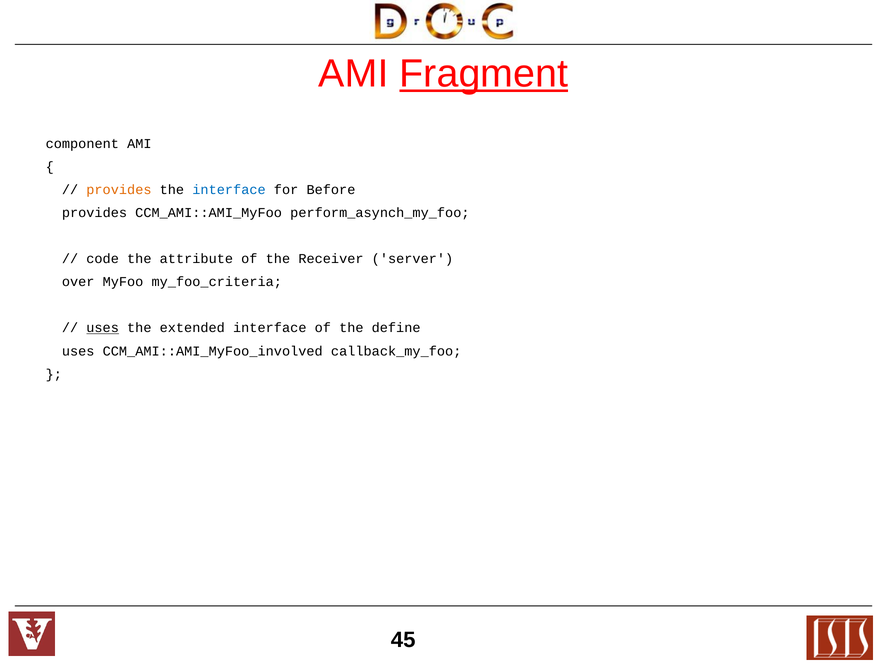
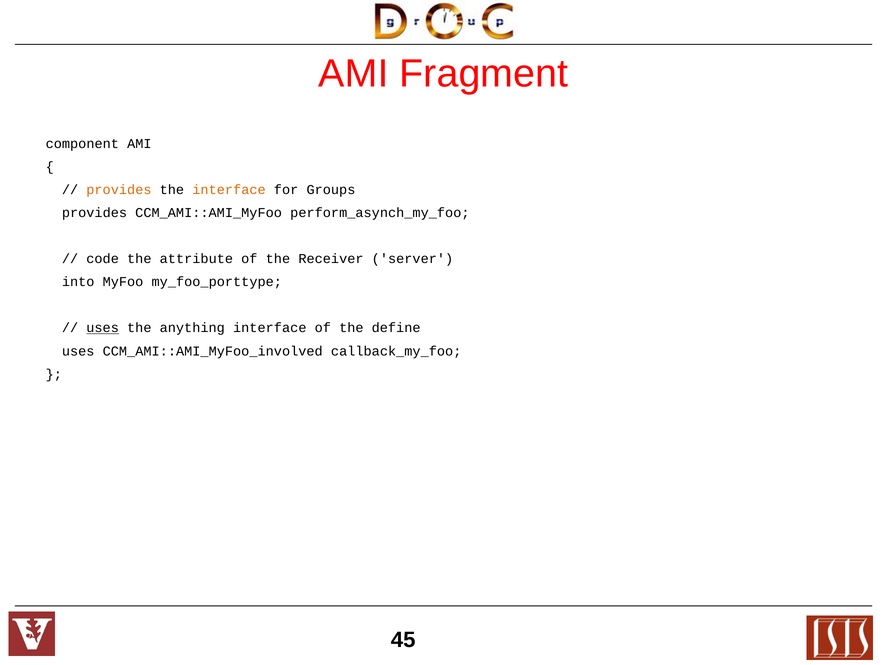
Fragment underline: present -> none (484, 74)
interface colour: blue -> orange (229, 190)
Before: Before -> Groups (331, 190)
over: over -> into (78, 282)
my_foo_criteria: my_foo_criteria -> my_foo_porttype (217, 282)
extended: extended -> anything (192, 328)
